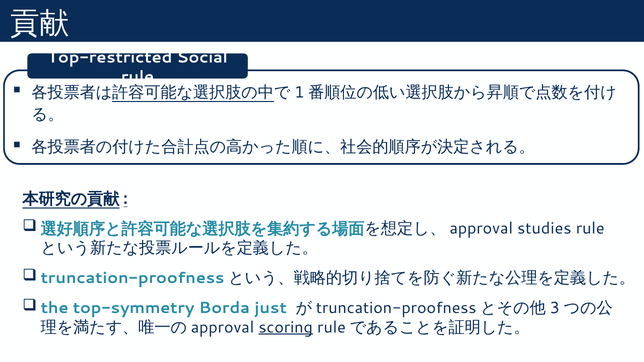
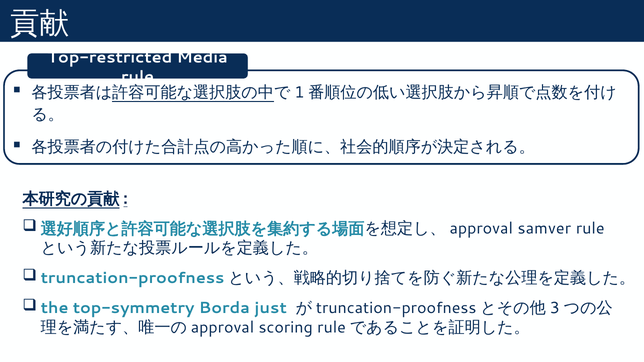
Social: Social -> Media (202, 57)
studies: studies -> samver (544, 229)
scoring underline: present -> none (286, 328)
